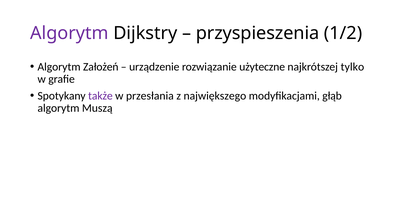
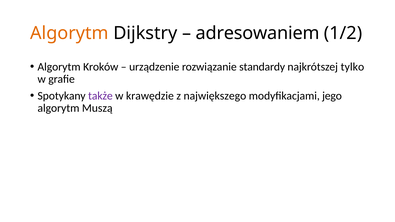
Algorytm colour: purple -> orange (69, 33)
przyspieszenia: przyspieszenia -> adresowaniem (258, 33)
Założeń: Założeń -> Kroków (101, 67)
użyteczne: użyteczne -> standardy (262, 67)
przesłania: przesłania -> krawędzie (150, 96)
głąb: głąb -> jego (332, 96)
